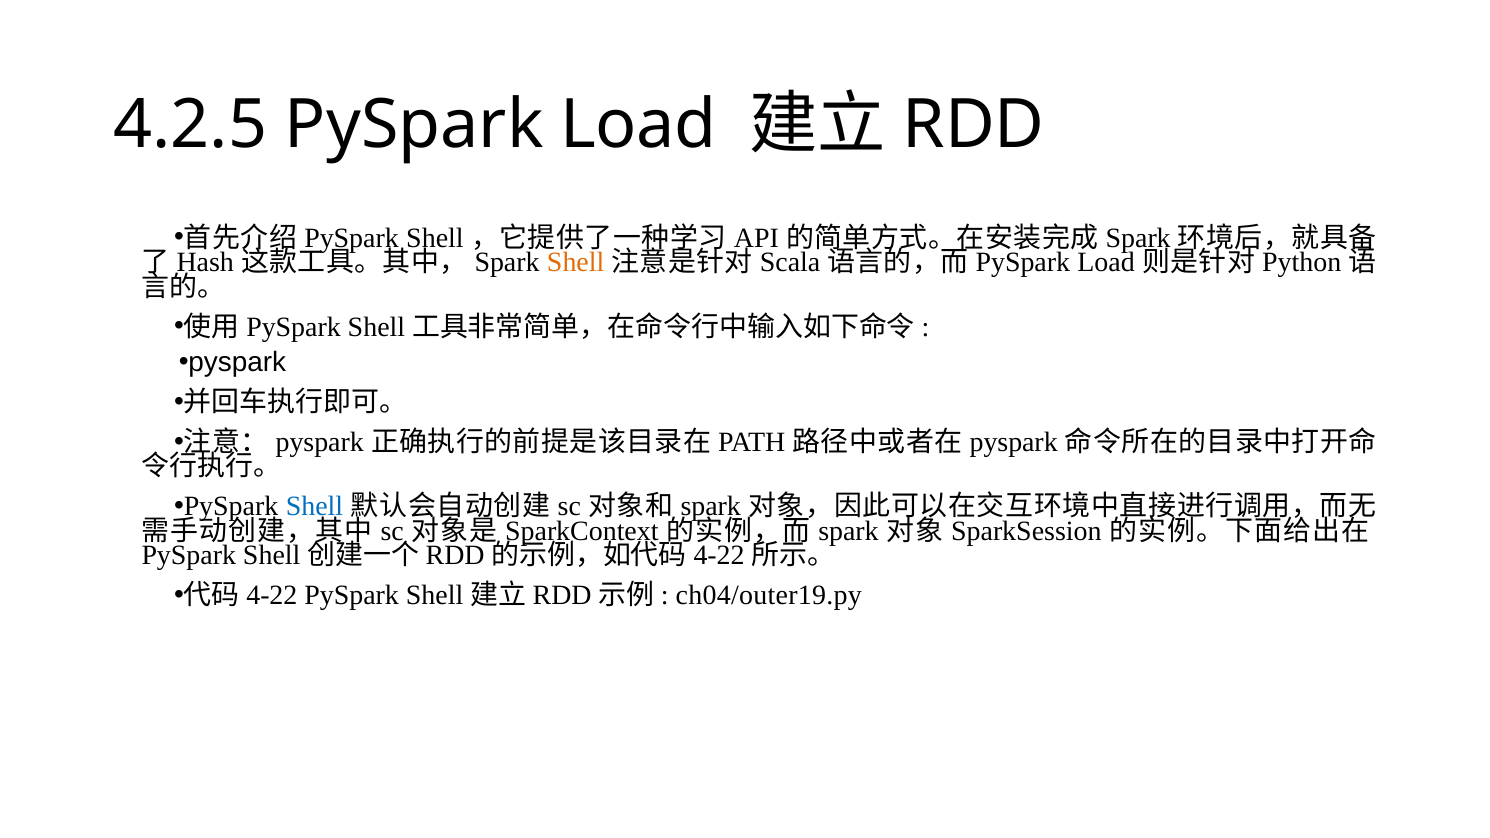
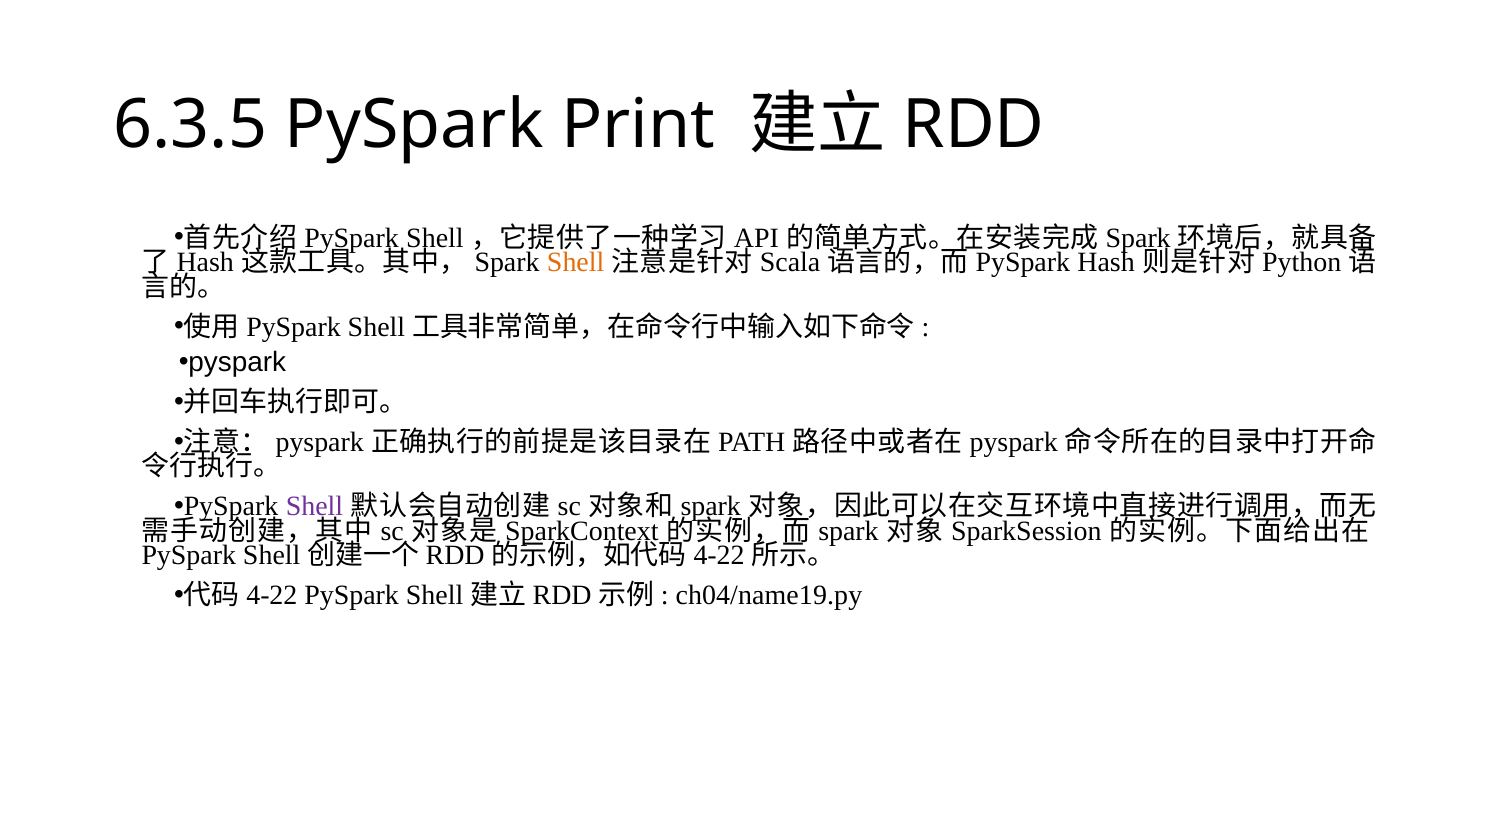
4.2.5: 4.2.5 -> 6.3.5 (190, 125)
Load: Load -> Print (638, 125)
Load: Load -> Hash (1106, 263)
Shell colour: blue -> purple (314, 507)
ch04/outer19.py: ch04/outer19.py -> ch04/name19.py (769, 595)
